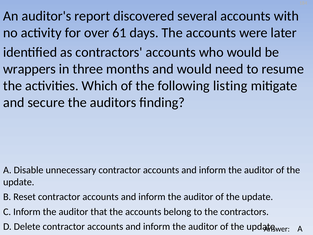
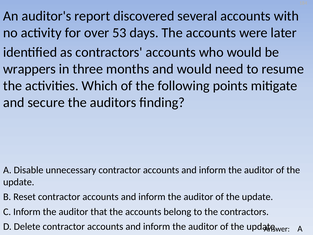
61: 61 -> 53 (119, 33)
listing: listing -> points (230, 86)
